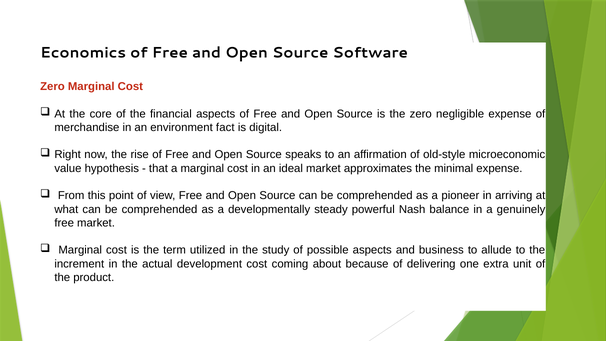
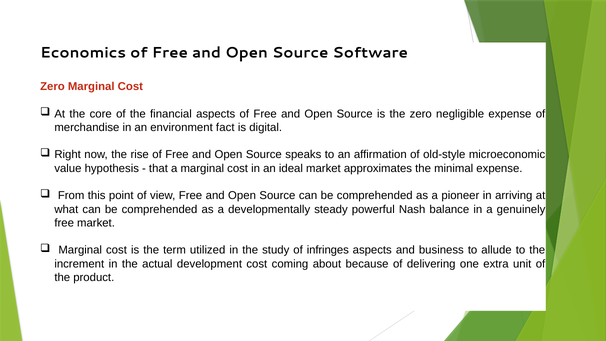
possible: possible -> infringes (328, 250)
